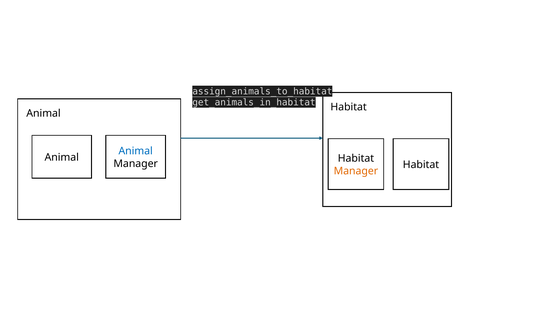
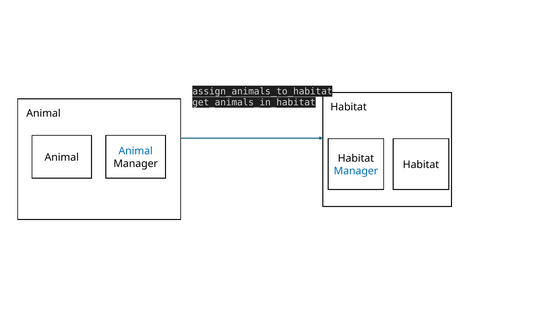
Manager colour: orange -> blue (356, 171)
